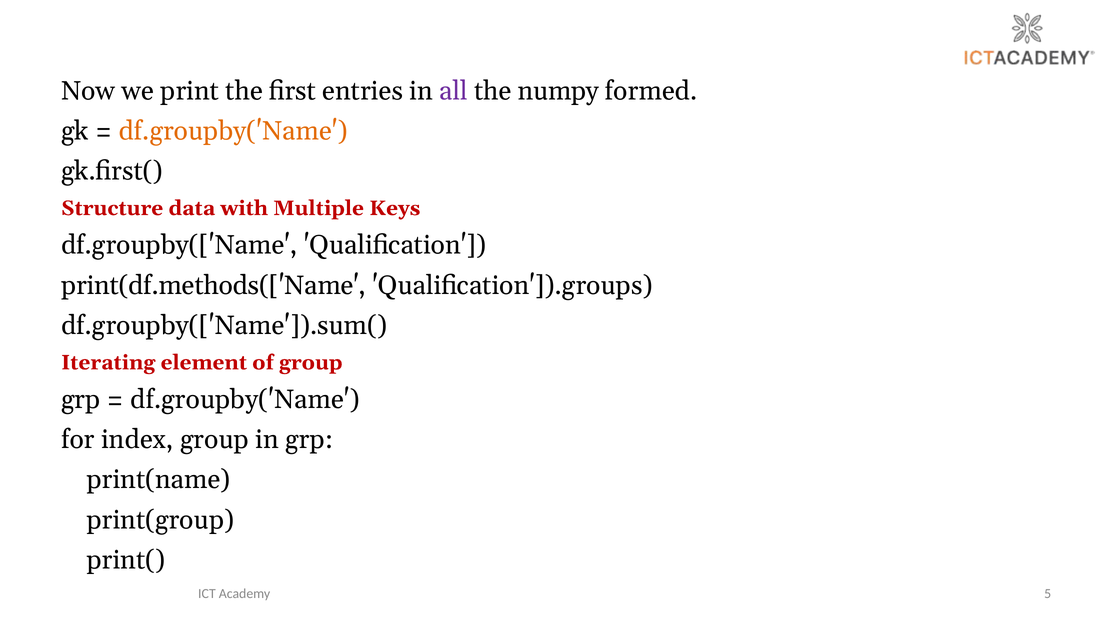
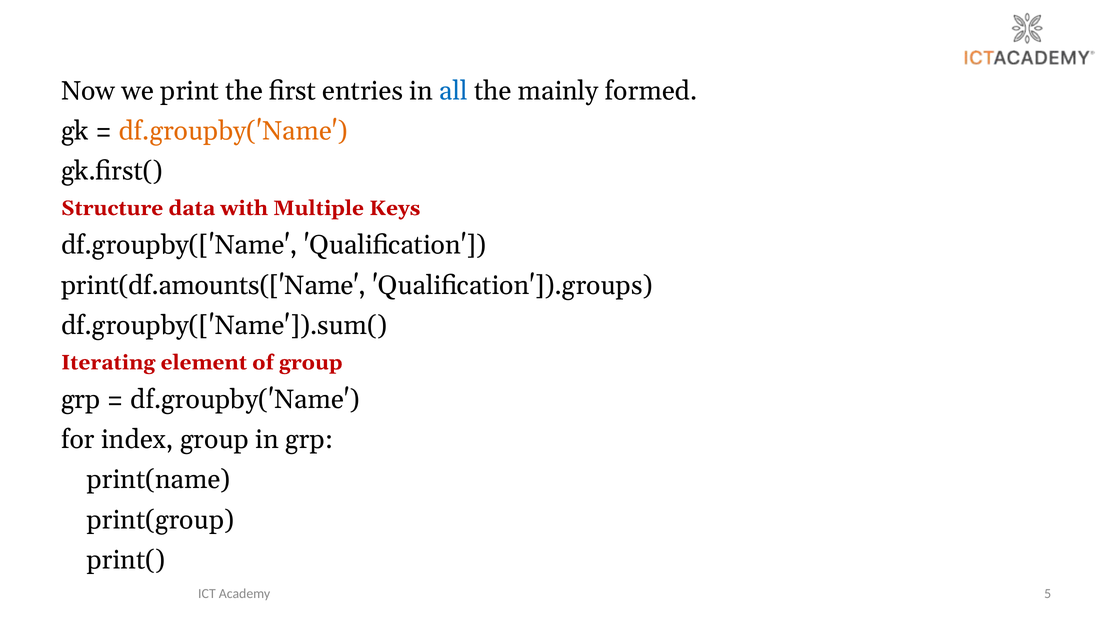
all colour: purple -> blue (453, 91)
numpy: numpy -> mainly (558, 91)
print(df.methods(['Name: print(df.methods(['Name -> print(df.amounts(['Name (214, 286)
